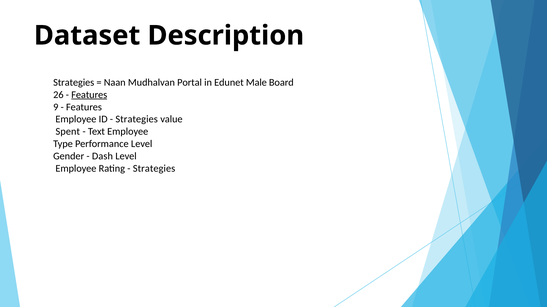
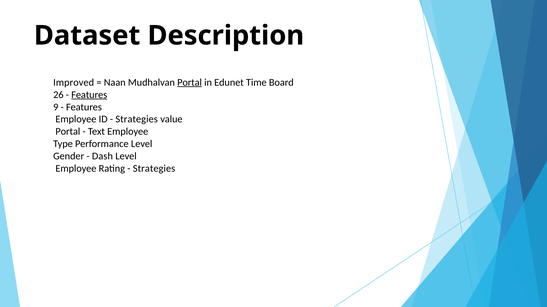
Strategies: Strategies -> Improved (74, 83)
Portal underline: none -> present (190, 83)
Male: Male -> Time (256, 83)
Spent: Spent -> Portal (68, 132)
